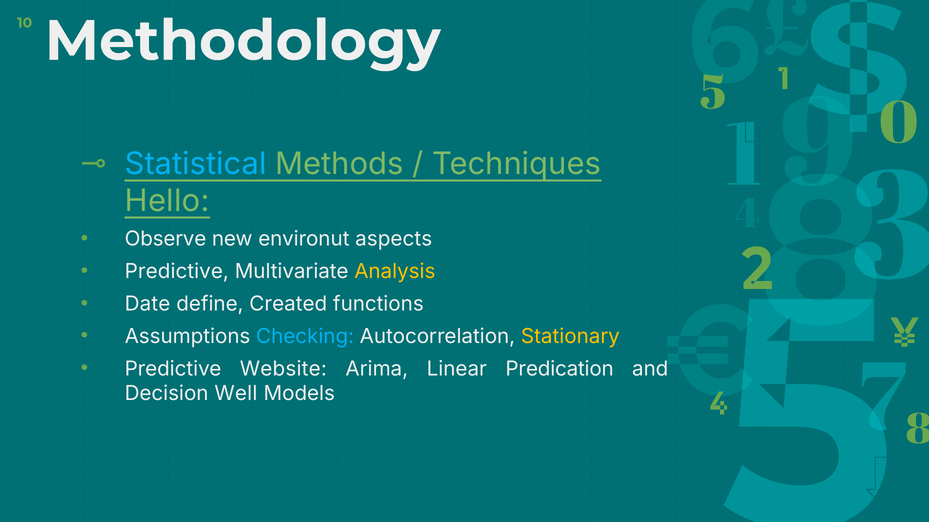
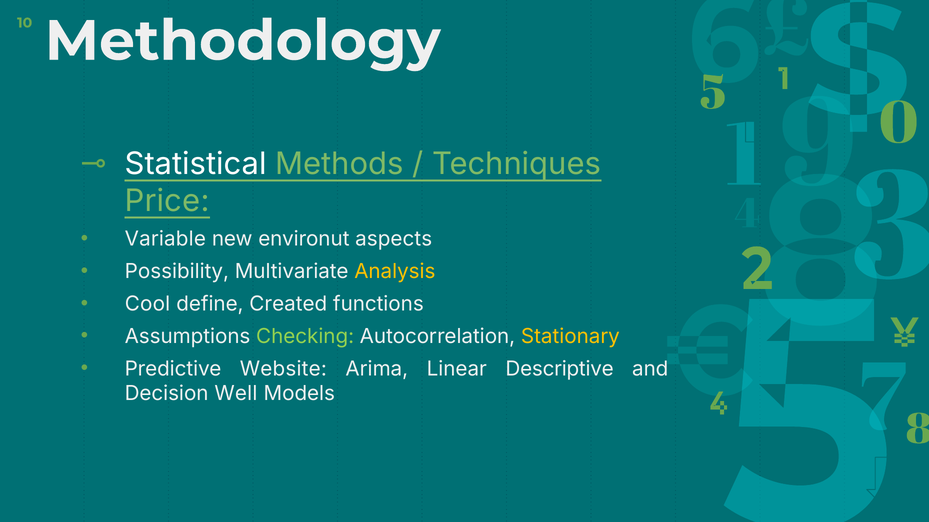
Statistical colour: light blue -> white (196, 164)
Hello: Hello -> Price (167, 201)
Observe: Observe -> Variable (165, 239)
Predictive: Predictive -> Possibility (177, 272)
Date: Date -> Cool (148, 304)
Checking colour: light blue -> light green (305, 337)
Predication: Predication -> Descriptive (560, 369)
